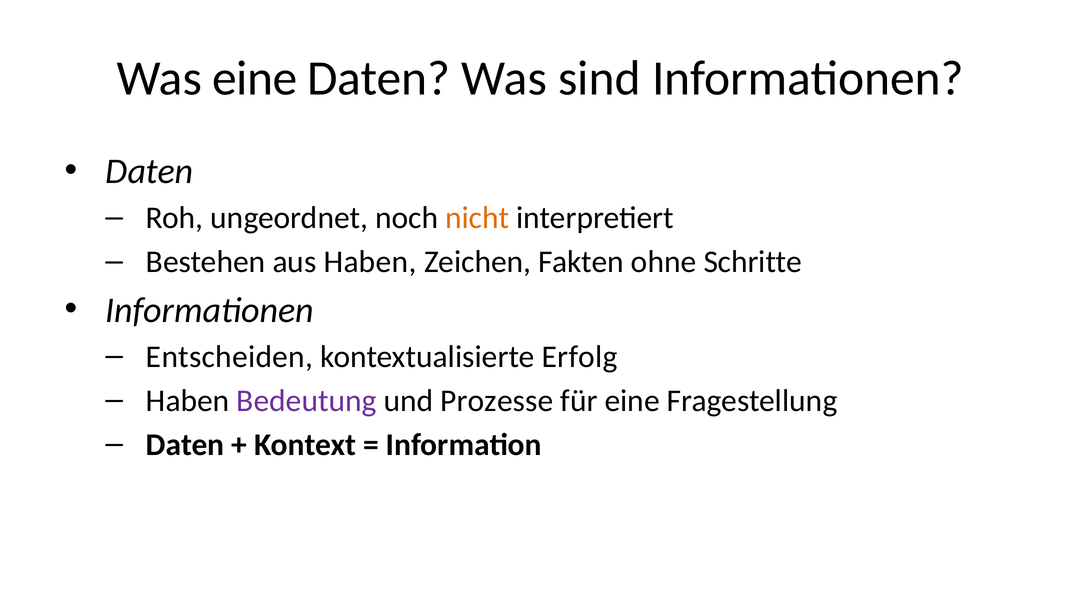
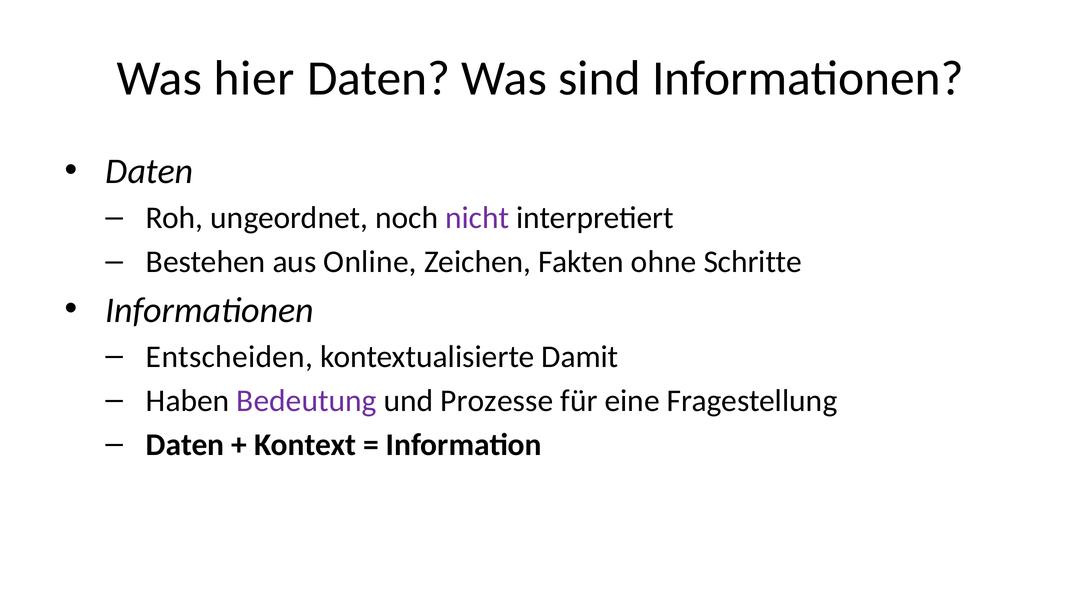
Was eine: eine -> hier (254, 78)
nicht colour: orange -> purple (477, 218)
aus Haben: Haben -> Online (370, 262)
Erfolg: Erfolg -> Damit (580, 357)
